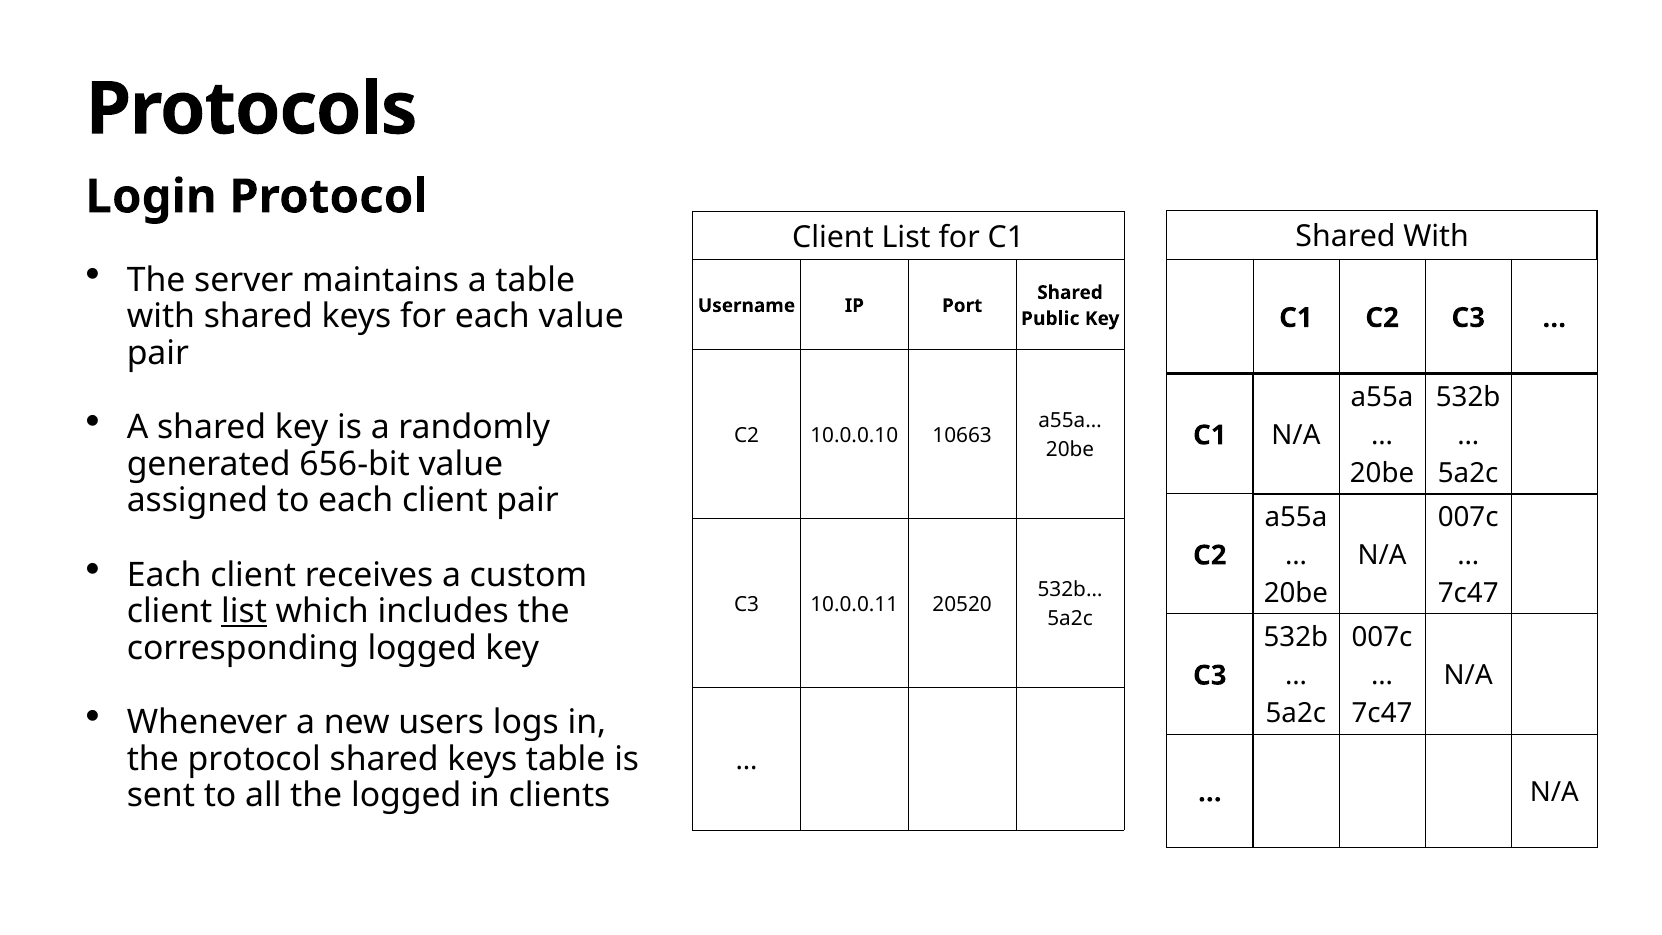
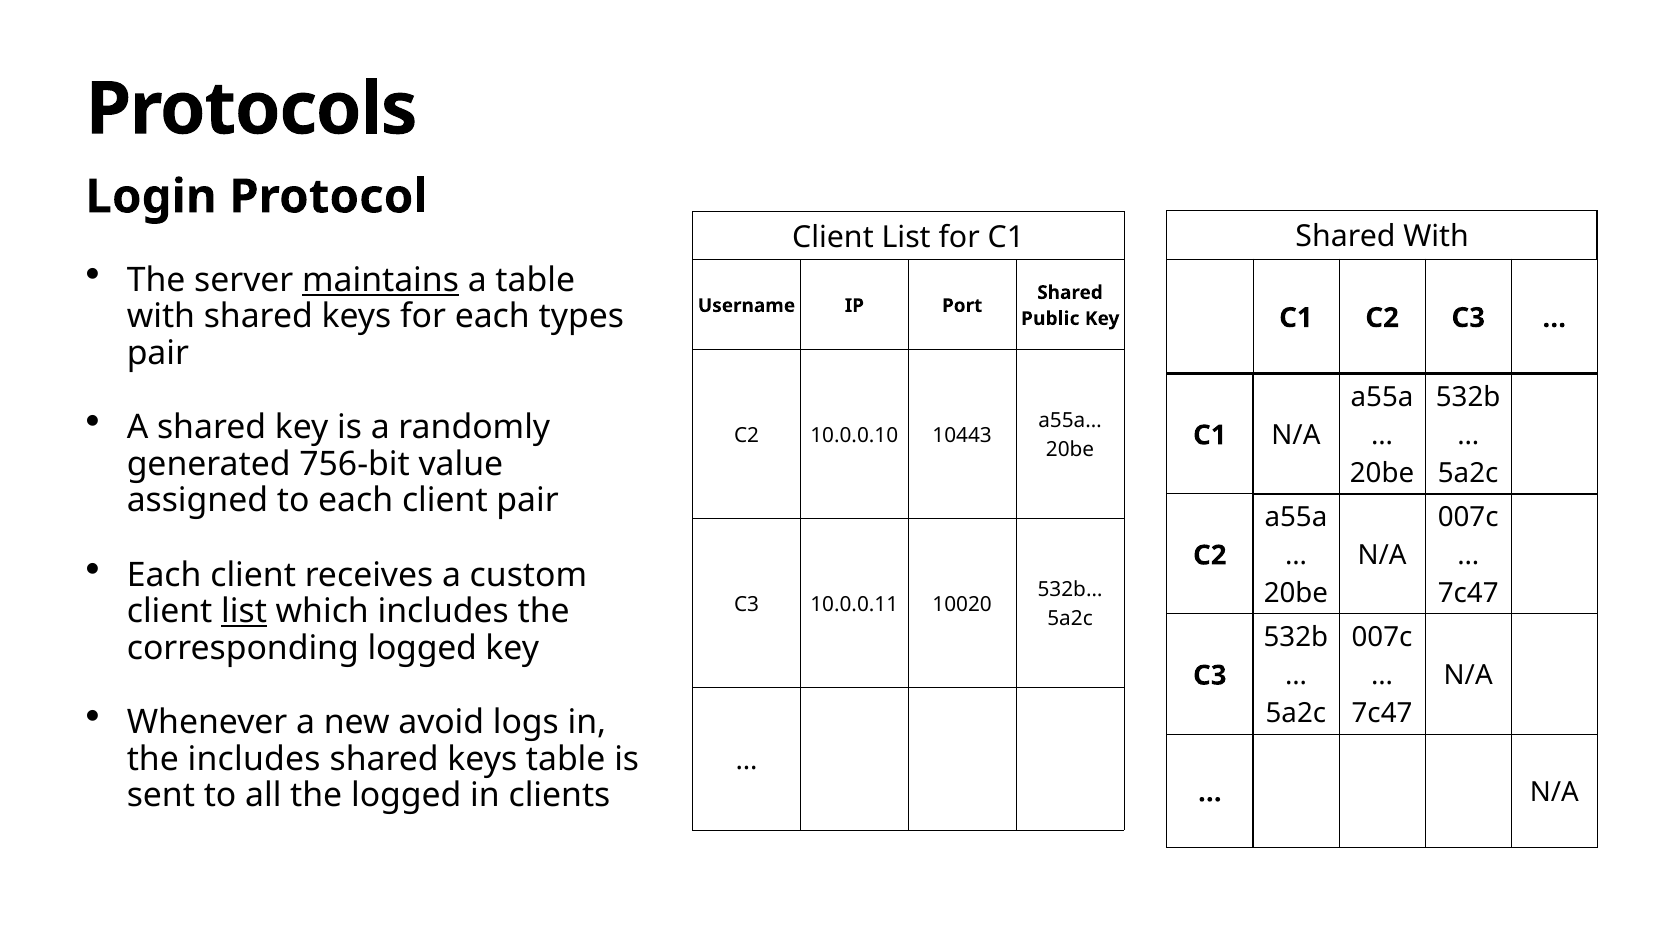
maintains underline: none -> present (381, 280)
each value: value -> types (581, 316)
10663: 10663 -> 10443 (962, 435)
656-bit: 656-bit -> 756-bit (355, 464)
20520: 20520 -> 10020 (962, 604)
users: users -> avoid (441, 722)
the protocol: protocol -> includes (254, 759)
